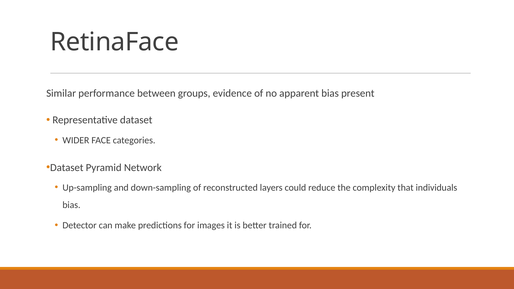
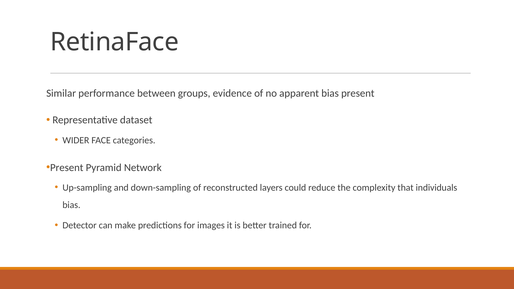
Dataset: Dataset -> Present (67, 168)
